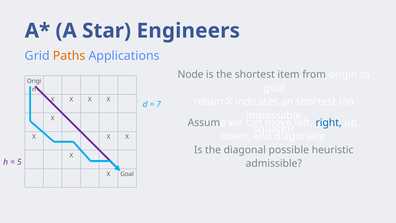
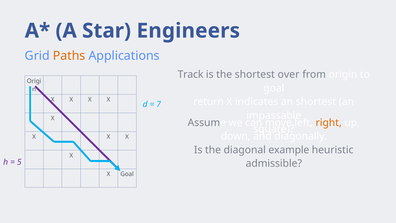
Node: Node -> Track (191, 74)
item: item -> over (289, 74)
right colour: blue -> orange (329, 122)
possible: possible -> example (289, 150)
